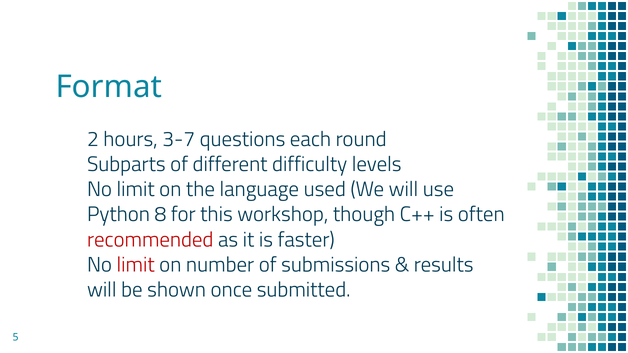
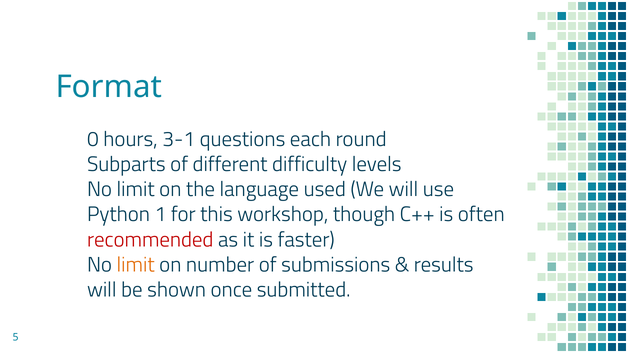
2: 2 -> 0 (93, 139)
3-7: 3-7 -> 3-1 (179, 139)
8: 8 -> 1 (160, 215)
limit colour: red -> orange (136, 265)
